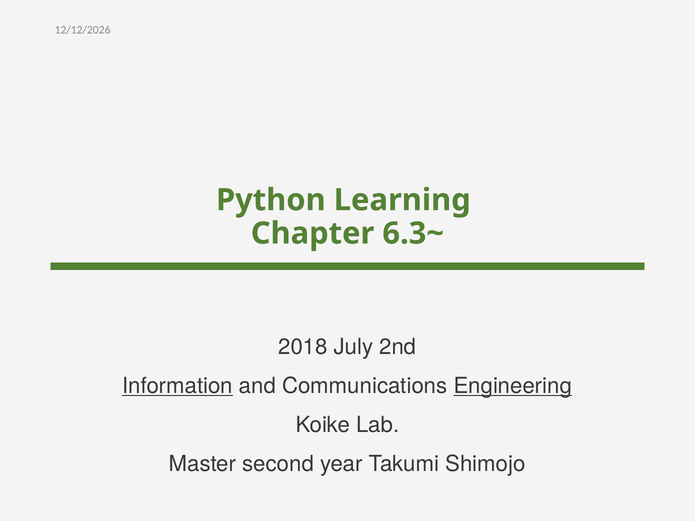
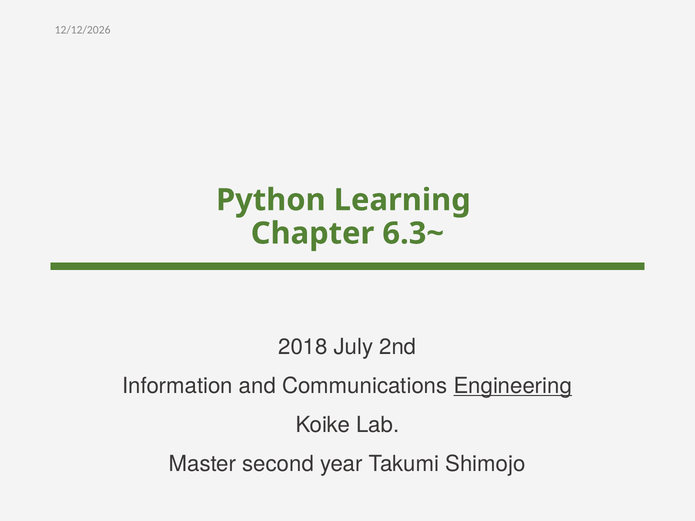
Information underline: present -> none (177, 386)
